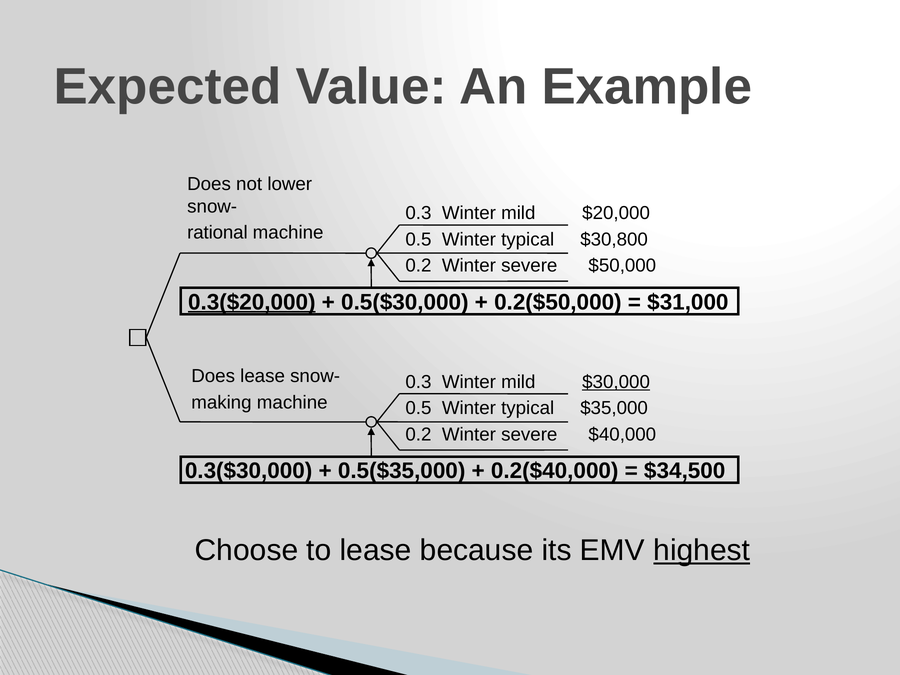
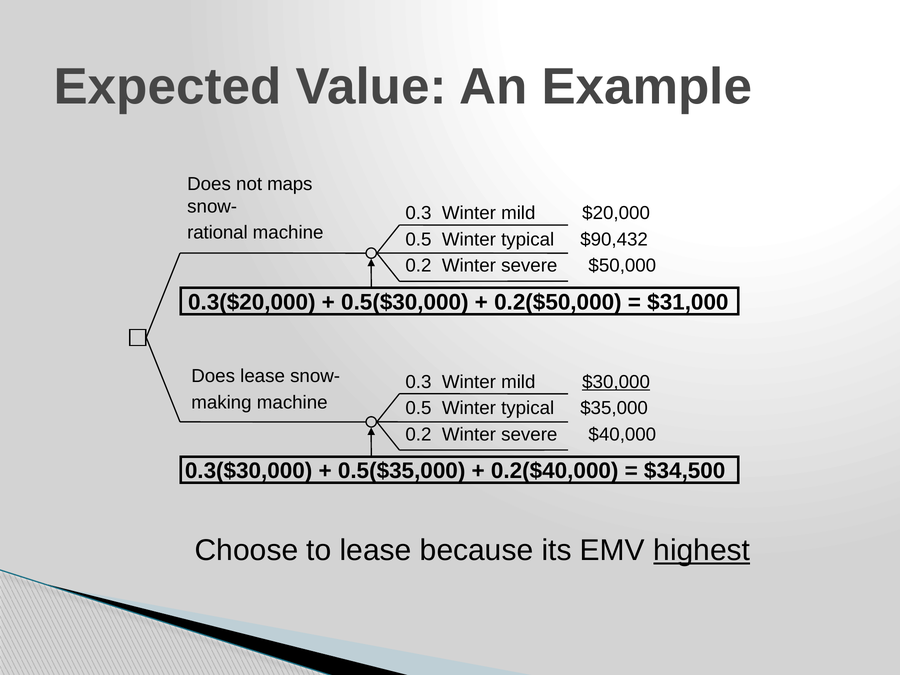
lower: lower -> maps (290, 184)
$30,800: $30,800 -> $90,432 (614, 239)
0.3($20,000 underline: present -> none (252, 302)
